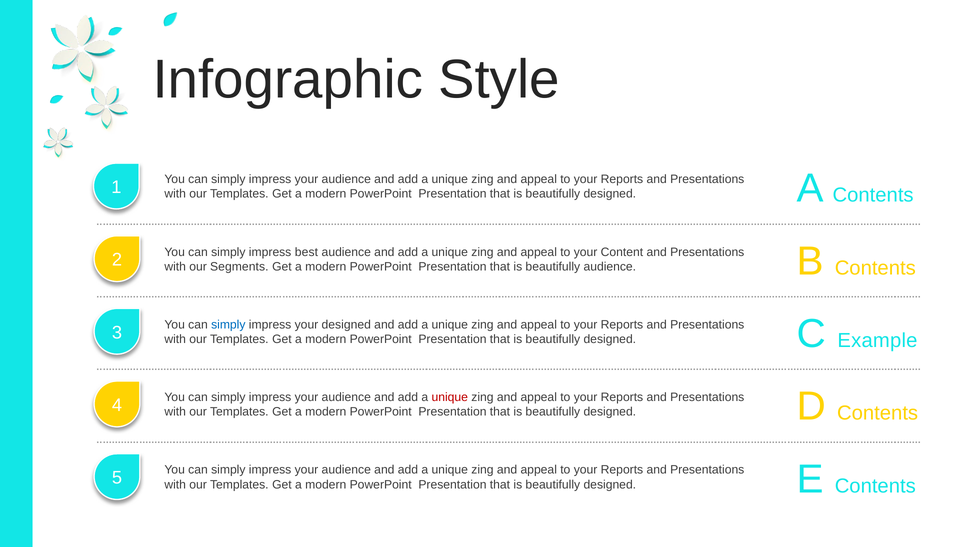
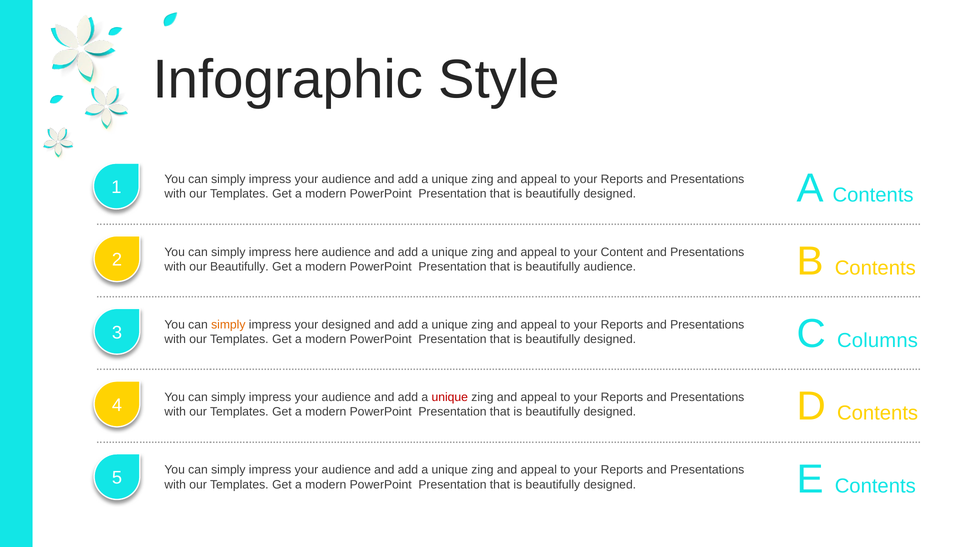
best: best -> here (307, 252)
our Segments: Segments -> Beautifully (239, 266)
Example: Example -> Columns (878, 340)
simply colour: blue -> orange (228, 324)
